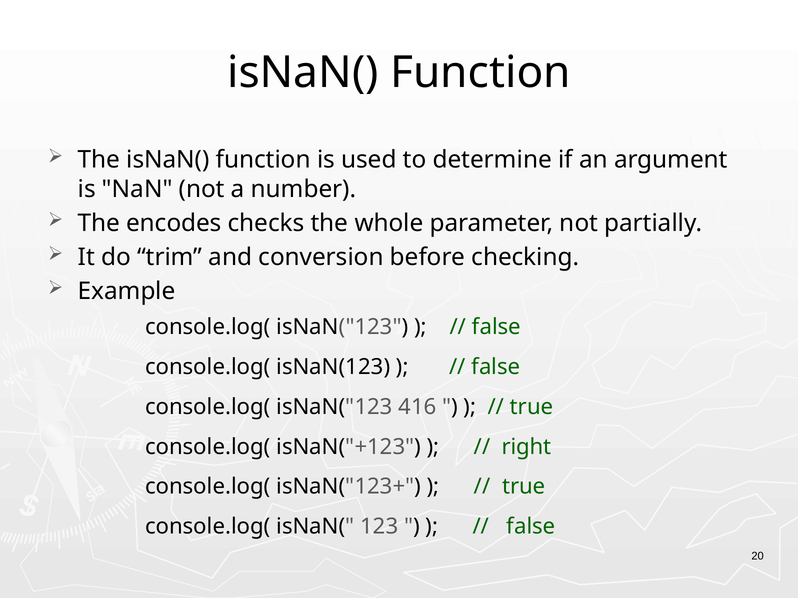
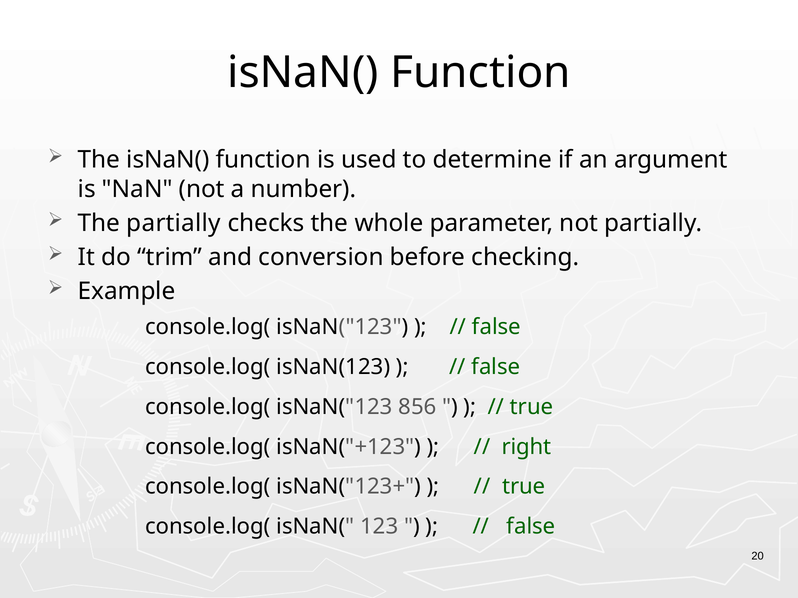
The encodes: encodes -> partially (174, 223)
416: 416 -> 856 (417, 407)
